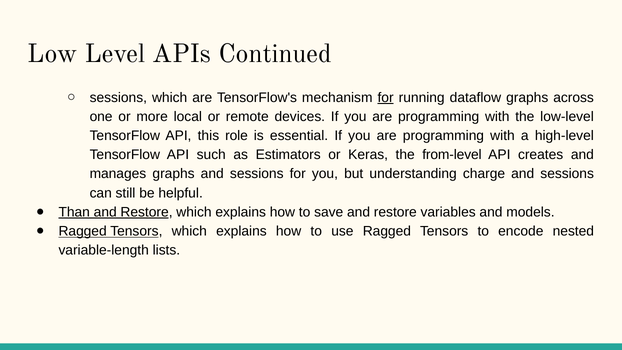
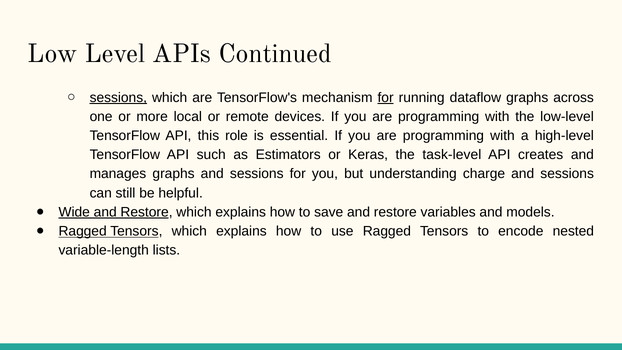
sessions underline: none -> present (118, 98)
from-level: from-level -> task-level (452, 155)
Than: Than -> Wide (74, 212)
